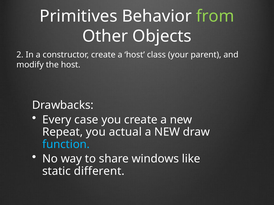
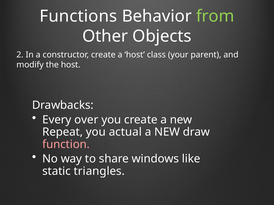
Primitives: Primitives -> Functions (78, 16)
case: case -> over (86, 120)
function colour: light blue -> pink (66, 145)
different: different -> triangles (99, 171)
